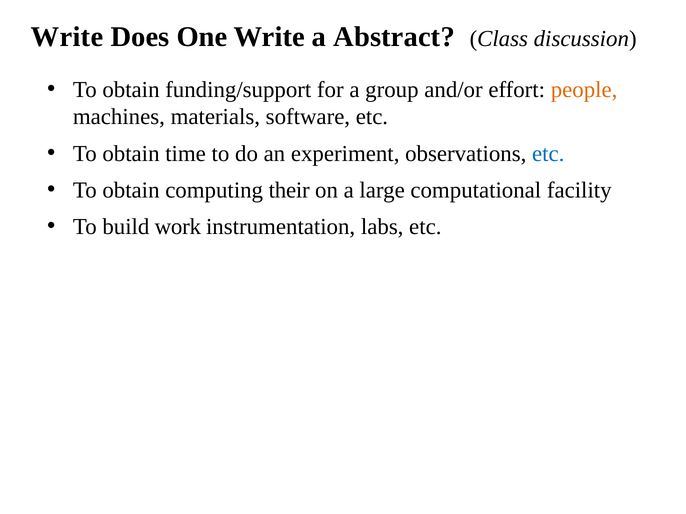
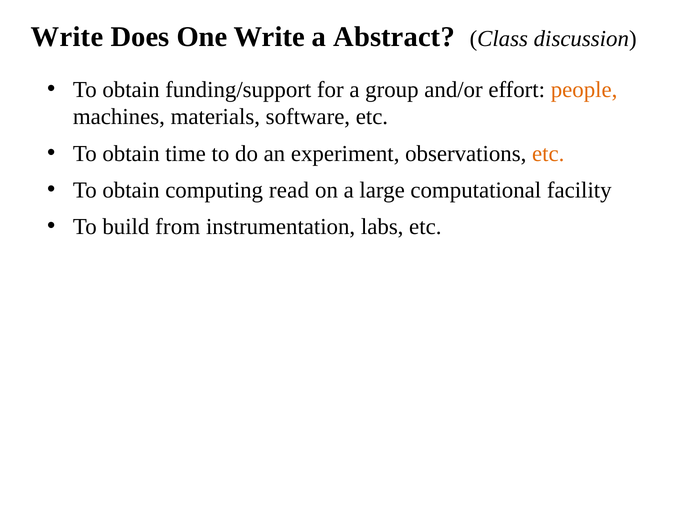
etc colour: blue -> orange (548, 154)
their: their -> read (289, 190)
work: work -> from (178, 227)
